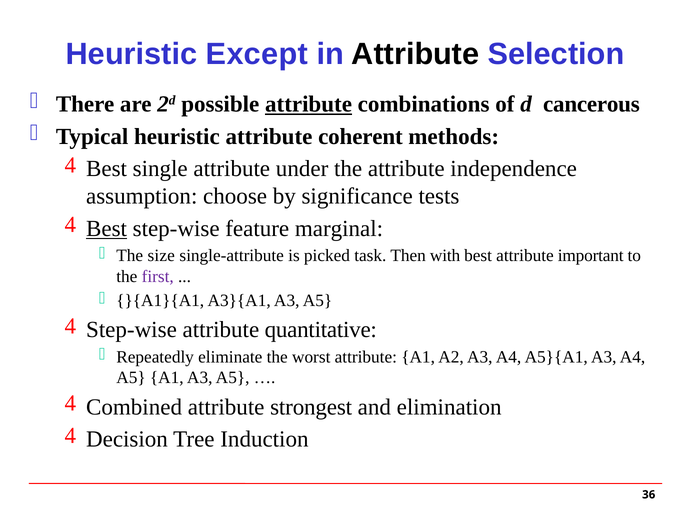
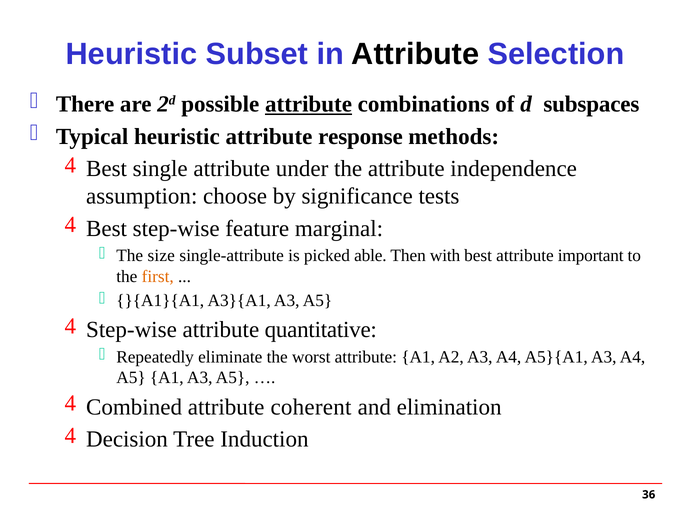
Except: Except -> Subset (257, 54)
cancerous: cancerous -> subspaces (591, 104)
coherent: coherent -> response (360, 137)
Best underline: present -> none (107, 229)
task: task -> able (370, 256)
first colour: purple -> orange (158, 277)
strongest: strongest -> coherent (311, 407)
